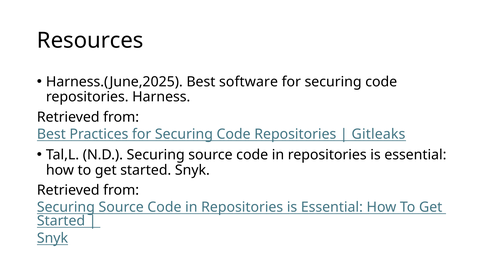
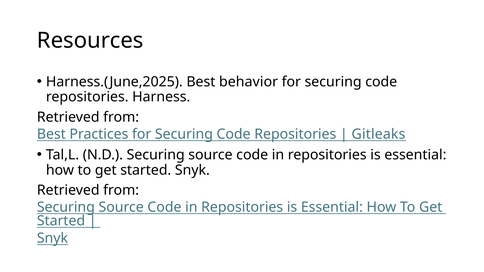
software: software -> behavior (249, 82)
